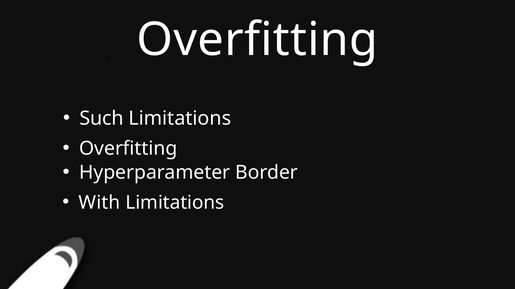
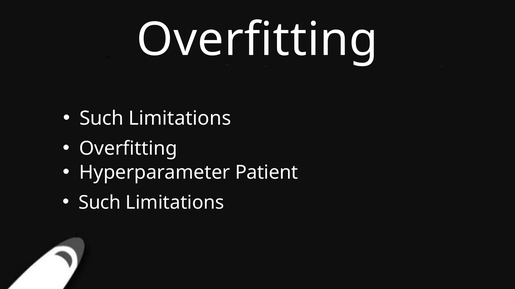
Border: Border -> Patient (267, 173)
With: With -> Such (100, 203)
